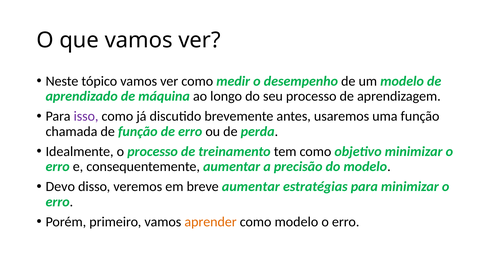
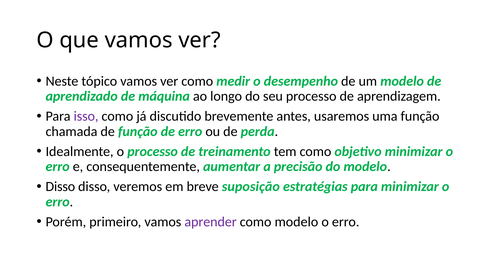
Devo: Devo -> Disso (60, 187)
breve aumentar: aumentar -> suposição (251, 187)
aprender colour: orange -> purple (211, 222)
